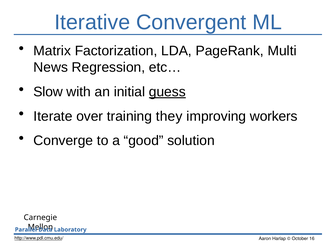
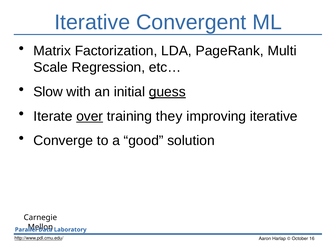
News: News -> Scale (51, 67)
over underline: none -> present (90, 116)
improving workers: workers -> iterative (274, 116)
